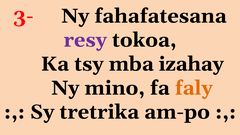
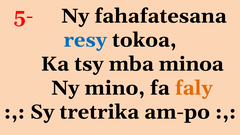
3-: 3- -> 5- (23, 16)
resy colour: purple -> blue (85, 40)
izahay: izahay -> minoa (191, 64)
